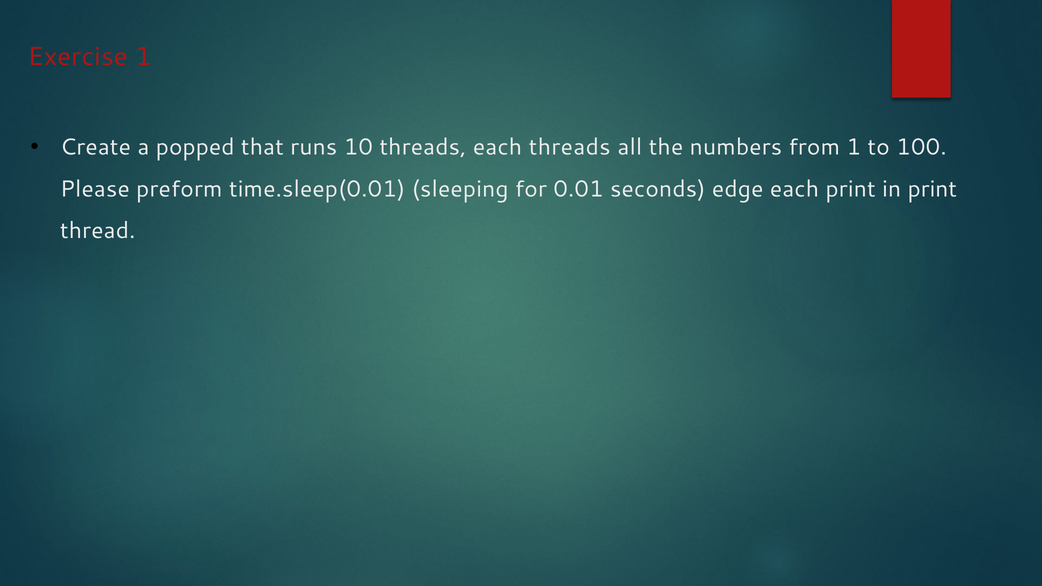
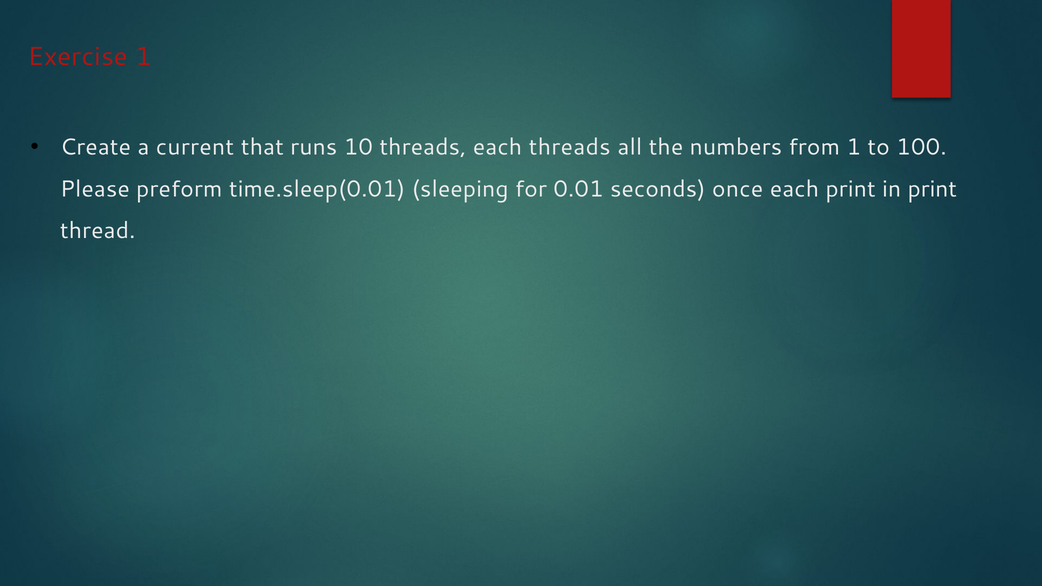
popped: popped -> current (195, 147)
edge: edge -> once (738, 189)
